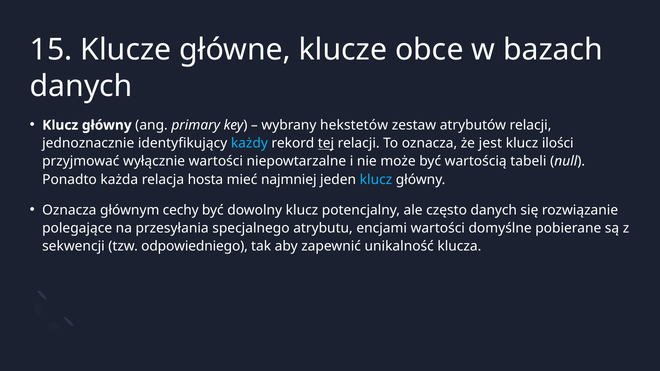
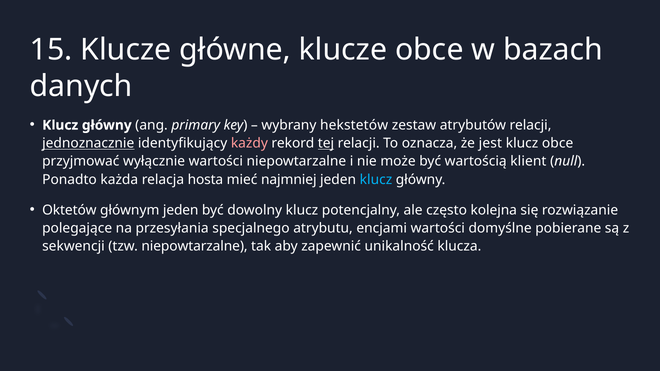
jednoznacznie underline: none -> present (88, 143)
każdy colour: light blue -> pink (249, 143)
klucz ilości: ilości -> obce (558, 143)
tabeli: tabeli -> klient (528, 162)
Oznacza: Oznacza -> Oktetów (69, 210)
głównym cechy: cechy -> jeden (181, 210)
często danych: danych -> kolejna (494, 210)
tzw odpowiedniego: odpowiedniego -> niepowtarzalne (195, 246)
